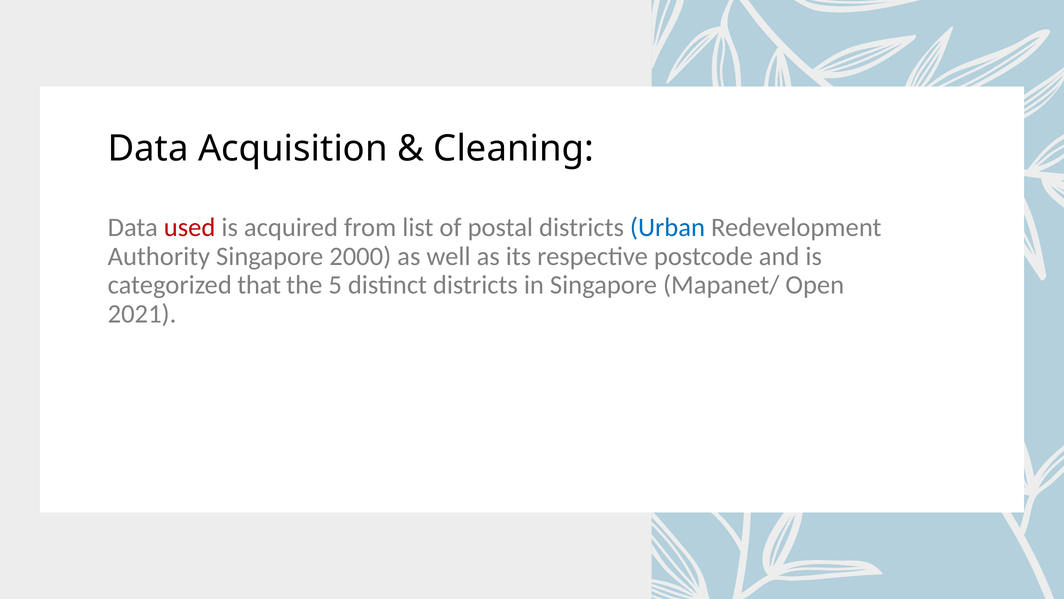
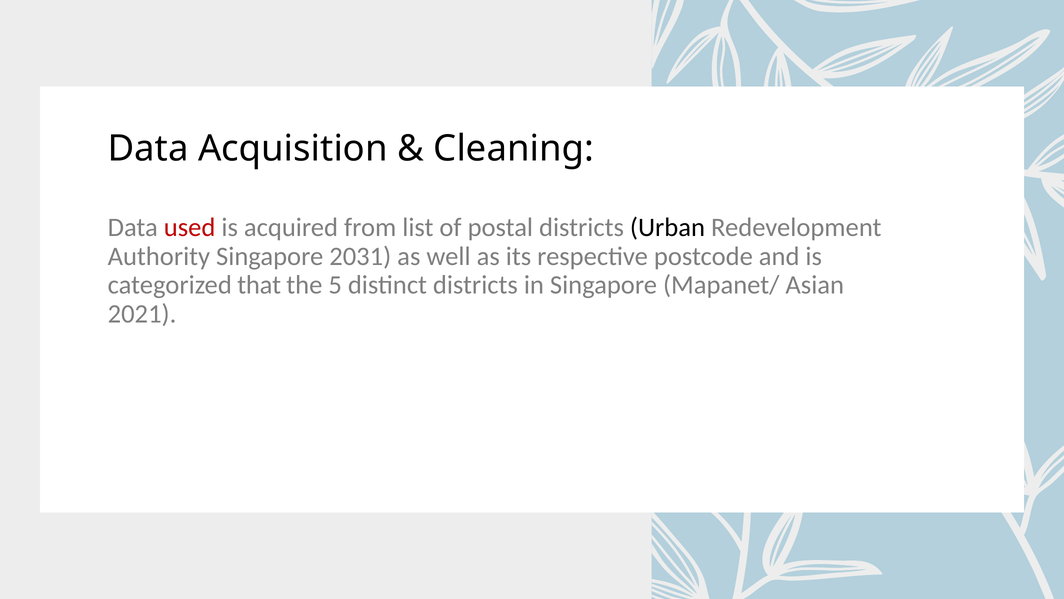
Urban colour: blue -> black (668, 227)
2000: 2000 -> 2031 (360, 256)
Open: Open -> Asian (815, 285)
